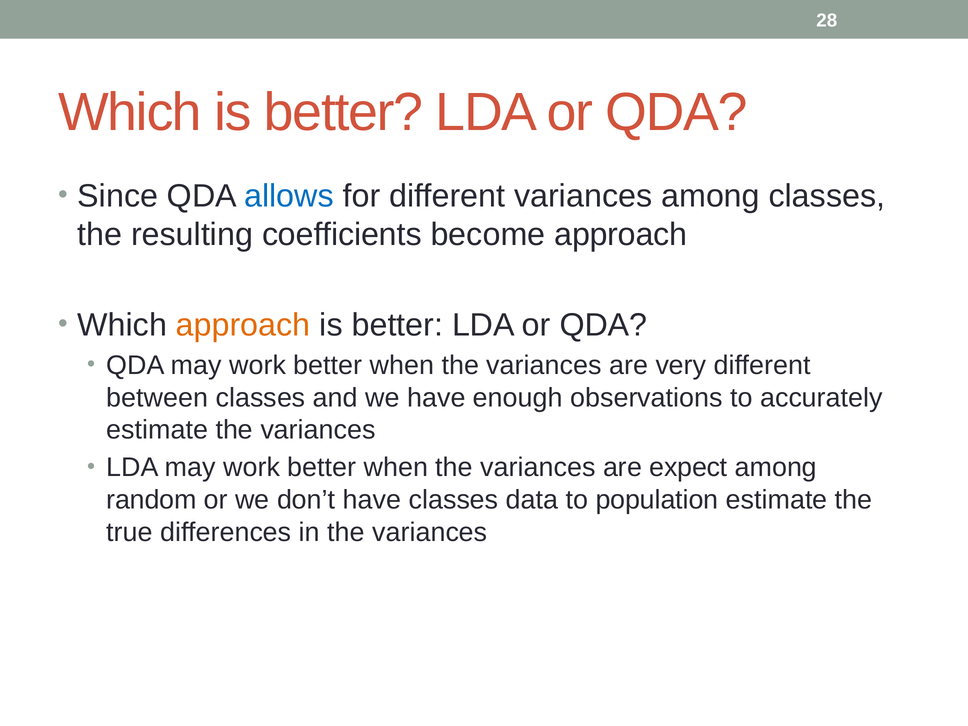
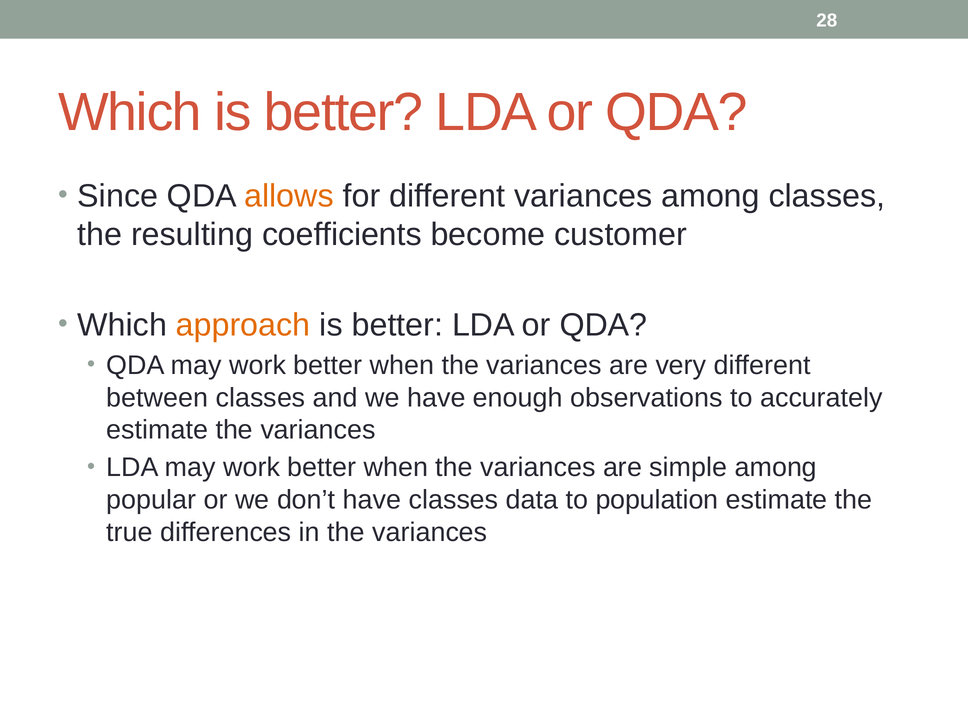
allows colour: blue -> orange (289, 196)
become approach: approach -> customer (621, 235)
expect: expect -> simple (688, 468)
random: random -> popular (151, 500)
